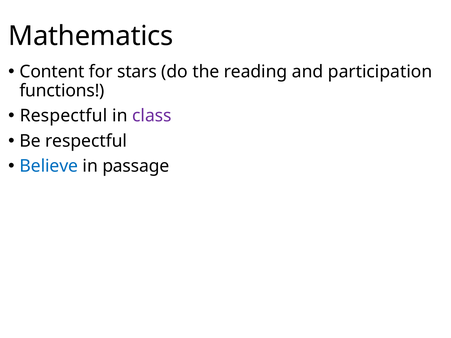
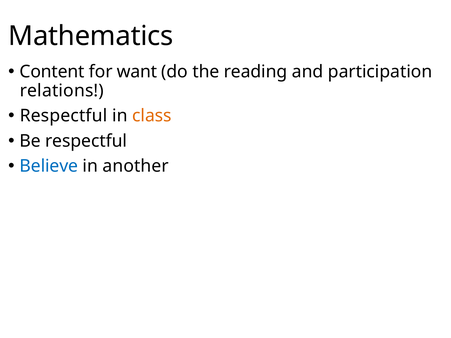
stars: stars -> want (137, 72)
functions: functions -> relations (62, 91)
class colour: purple -> orange (152, 116)
passage: passage -> another (136, 166)
